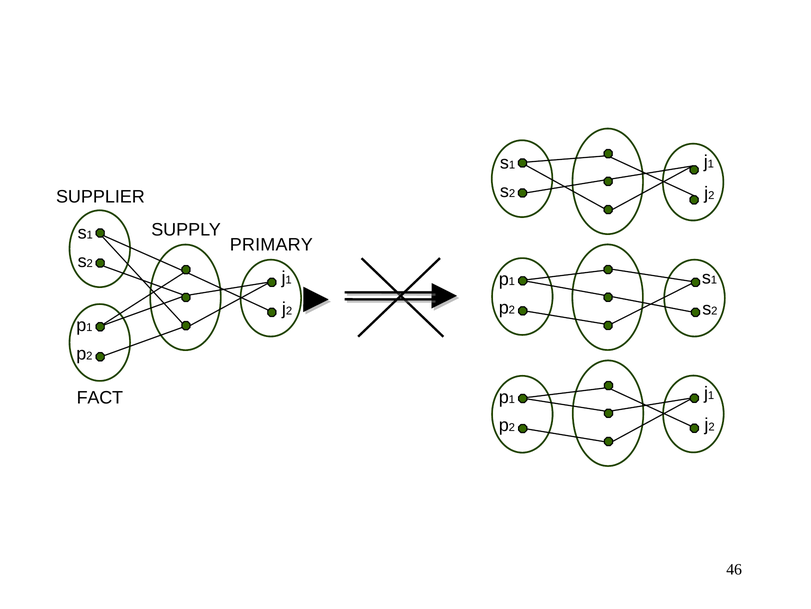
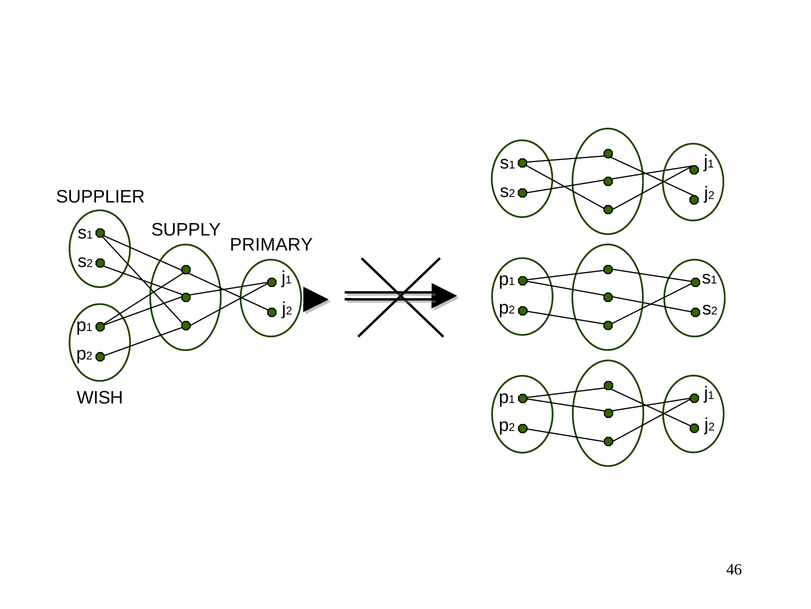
FACT: FACT -> WISH (100, 397)
